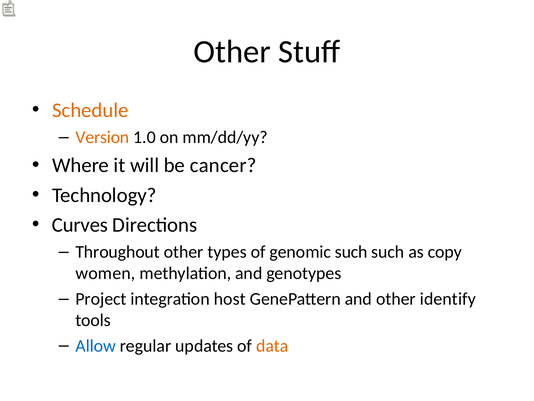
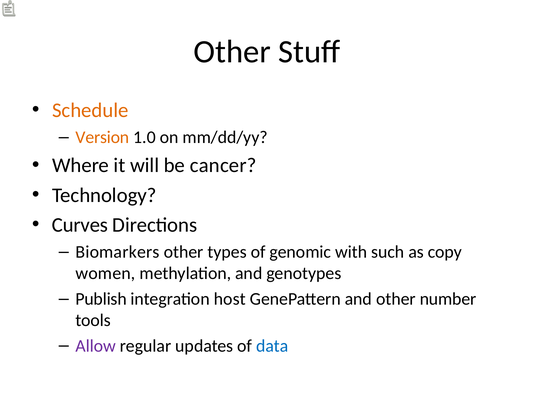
Throughout: Throughout -> Biomarkers (117, 252)
genomic such: such -> with (351, 252)
Project: Project -> Publish (101, 299)
identify: identify -> number (448, 299)
Allow colour: blue -> purple (96, 345)
data colour: orange -> blue (272, 345)
